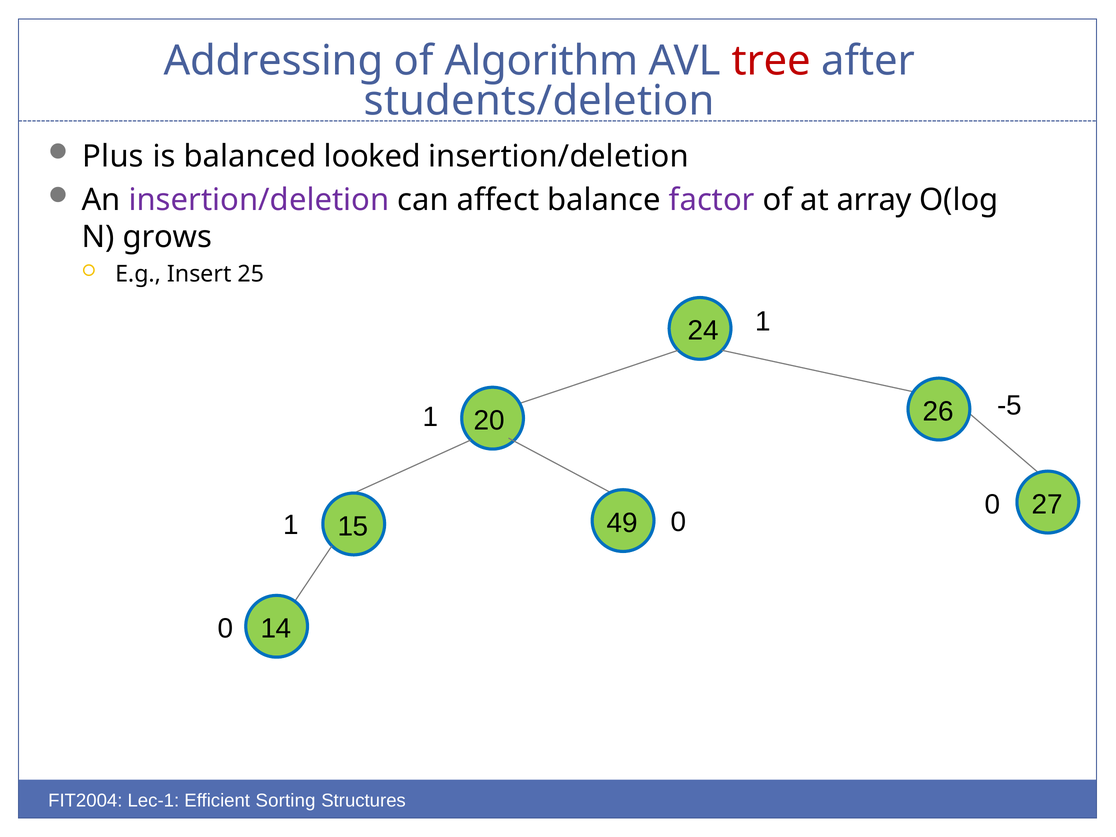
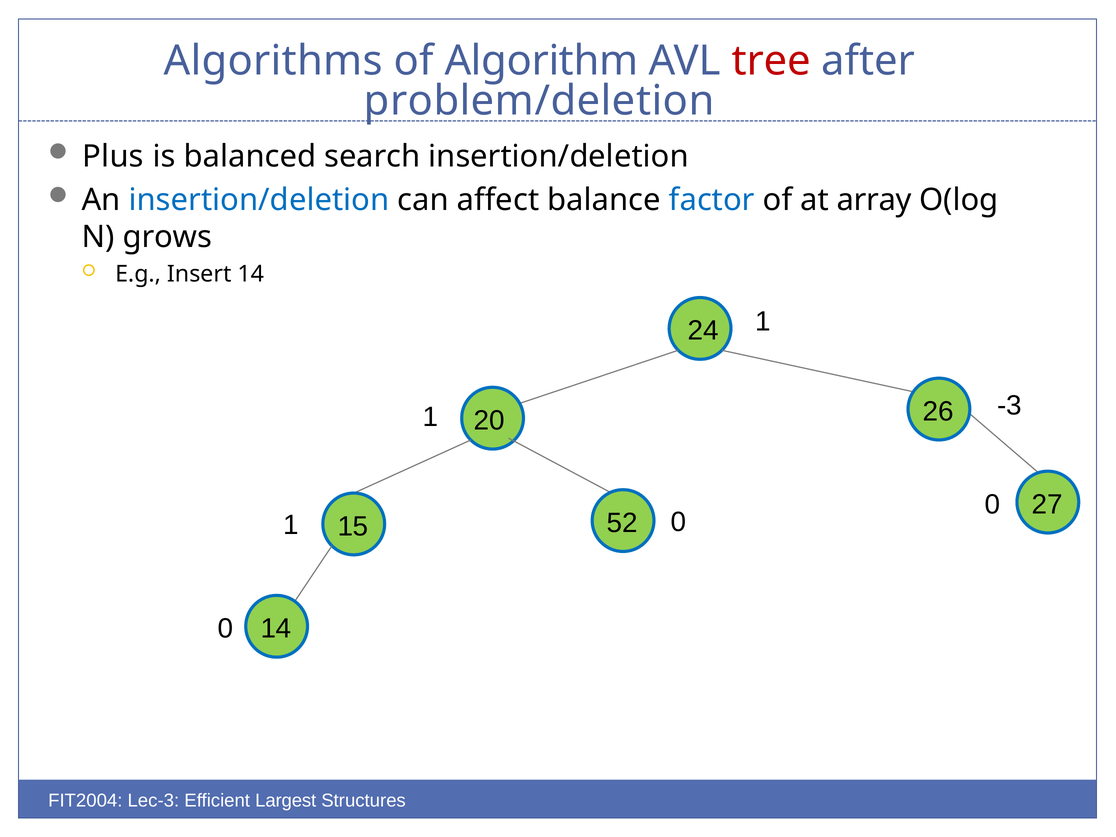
Addressing: Addressing -> Algorithms (273, 61)
students/deletion: students/deletion -> problem/deletion (539, 101)
looked: looked -> search (372, 157)
insertion/deletion colour: purple -> blue (259, 200)
factor colour: purple -> blue (712, 200)
Insert 25: 25 -> 14 (251, 274)
-5: -5 -> -3 (1010, 406)
49: 49 -> 52 (622, 523)
Lec-1: Lec-1 -> Lec-3 (153, 800)
Sorting: Sorting -> Largest (286, 800)
